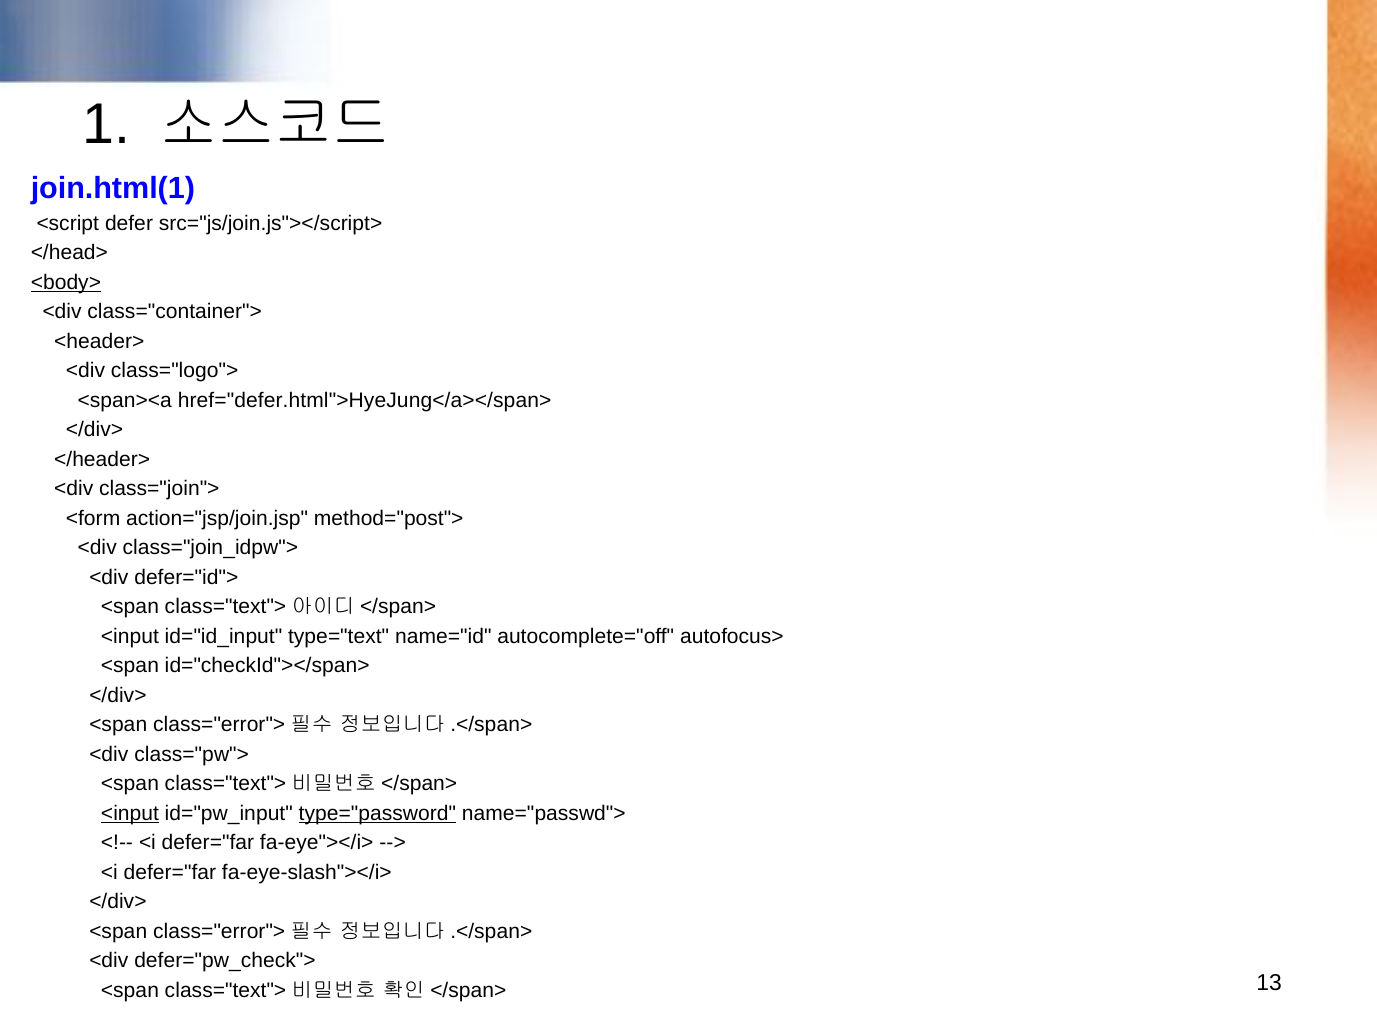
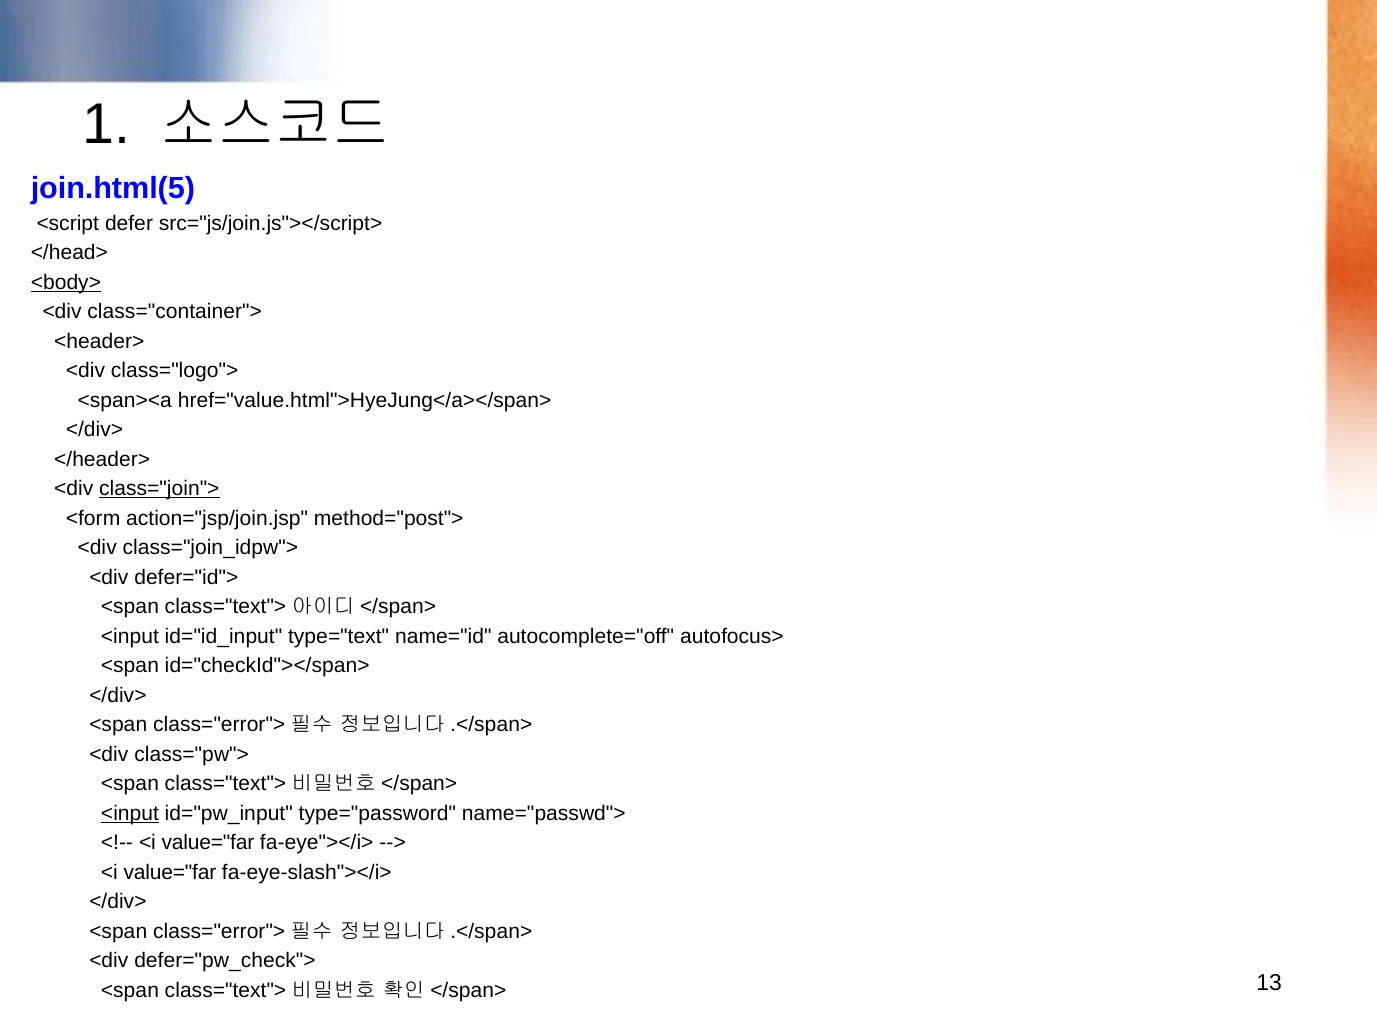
join.html(1: join.html(1 -> join.html(5 (113, 189)
href="defer.html">HyeJung</a></span>: href="defer.html">HyeJung</a></span> -> href="value.html">HyeJung</a></span> (365, 400)
class="join"> underline: none -> present (159, 489)
type="password underline: present -> none (377, 813)
defer="far: defer="far -> value="far (208, 843)
defer="far: defer="far -> value="far (170, 872)
